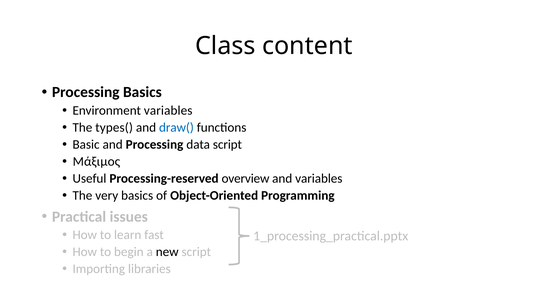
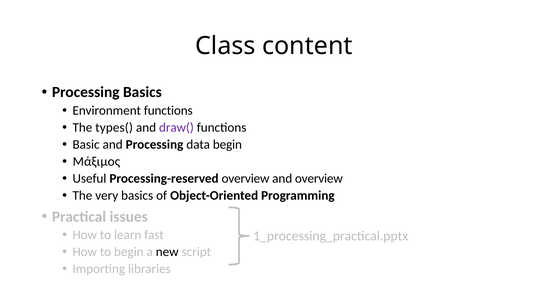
Environment variables: variables -> functions (168, 111)
draw( colour: blue -> purple (176, 128)
data script: script -> begin (227, 145)
and variables: variables -> overview (319, 179)
